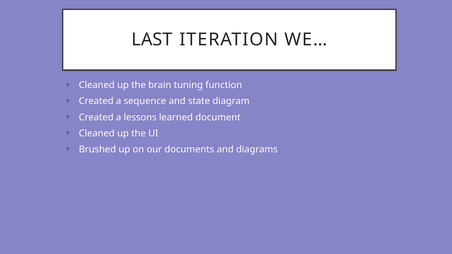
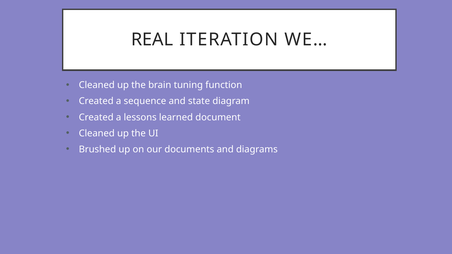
LAST: LAST -> REAL (152, 40)
